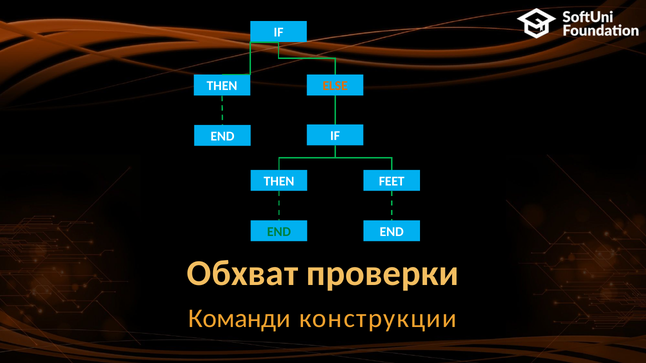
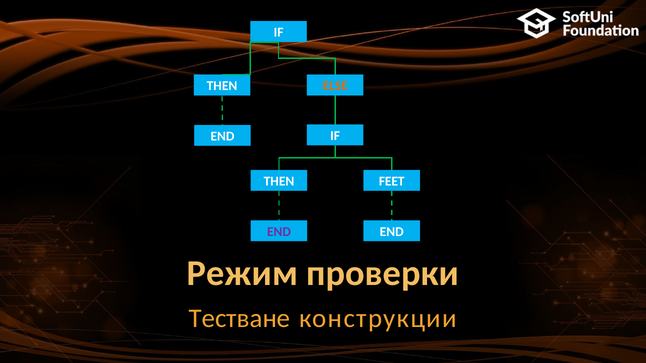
END colour: green -> purple (279, 232)
Обхват: Обхват -> Режим (243, 274)
Команди: Команди -> Тестване (239, 319)
